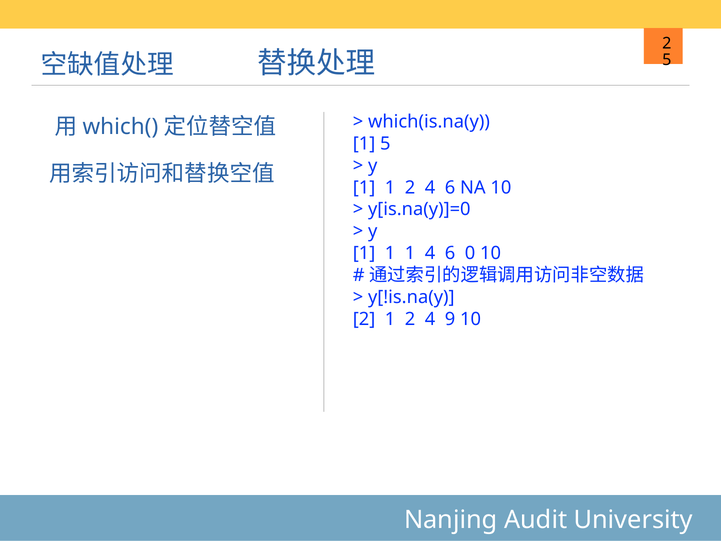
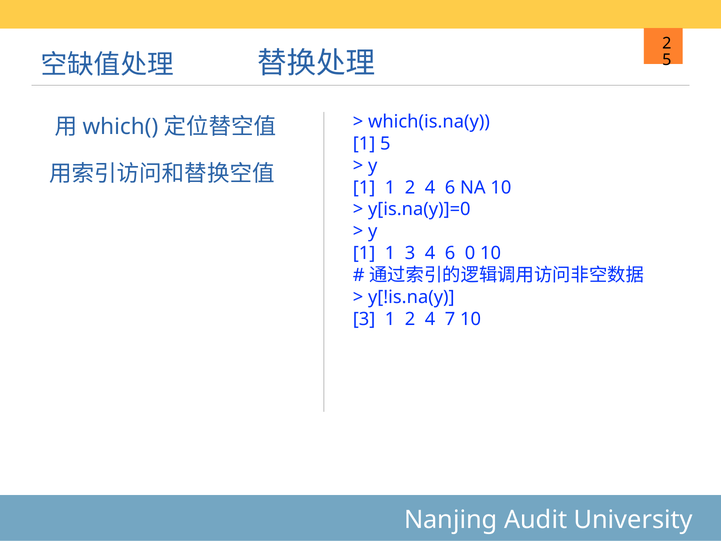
1 1 1: 1 -> 3 (410, 253)
2: 2 -> 3 (364, 319)
9: 9 -> 7 (450, 319)
